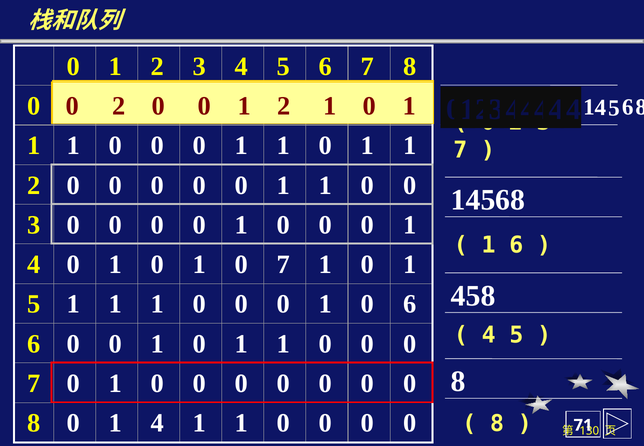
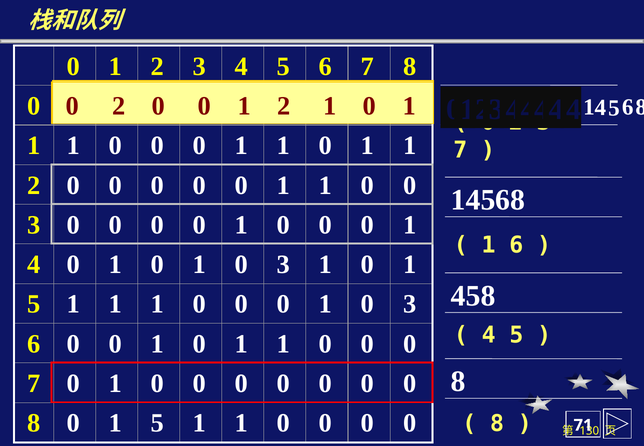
7: 7 -> 3 (283, 264)
6: 6 -> 3 (410, 304)
8 0 1 4: 4 -> 5 (157, 423)
